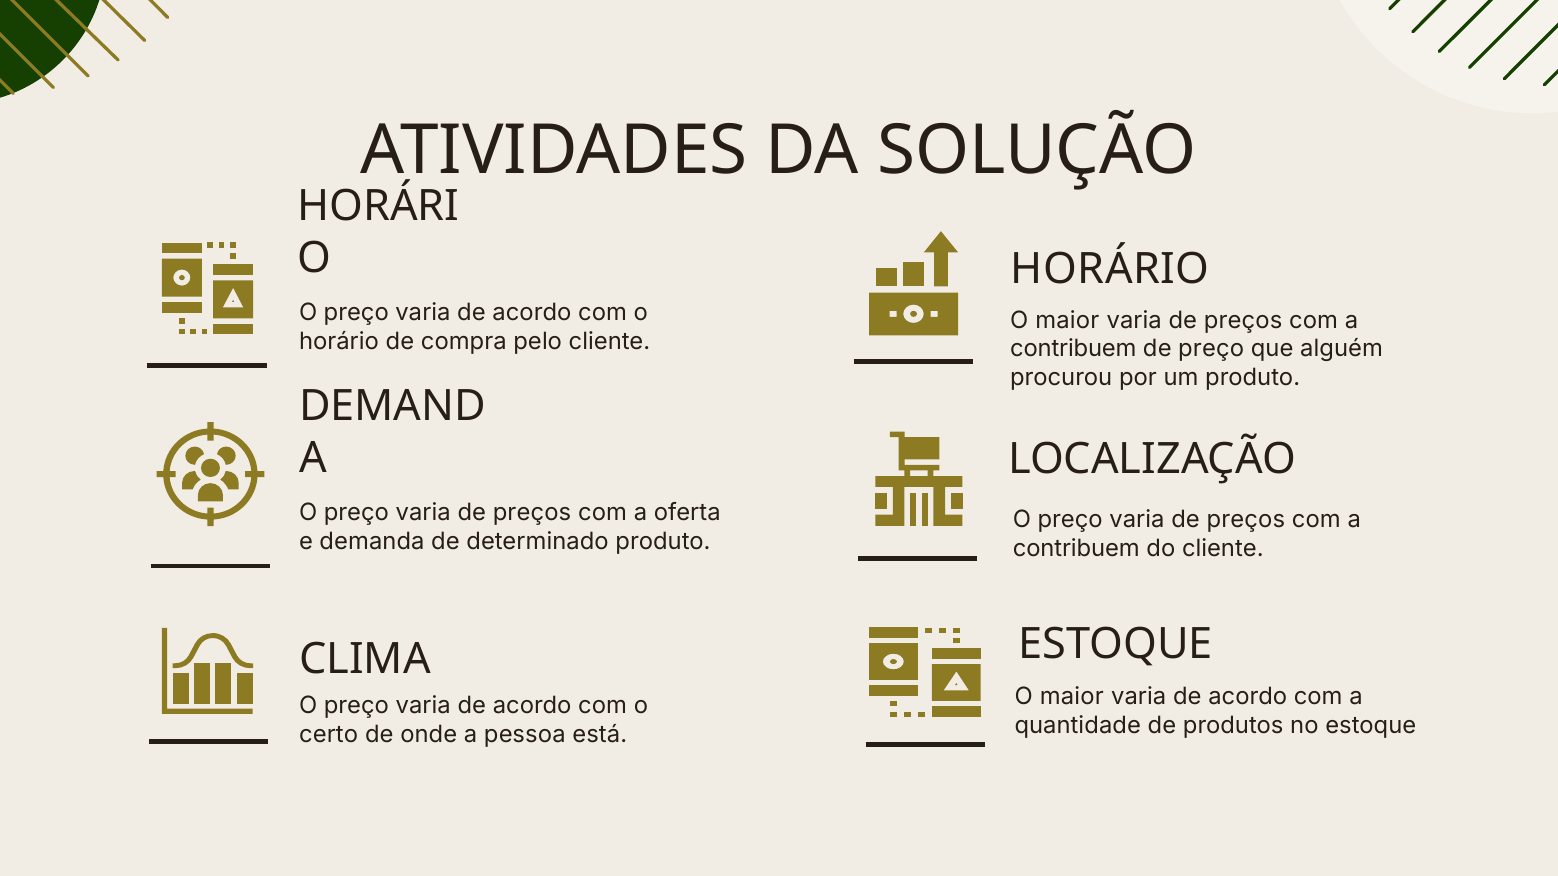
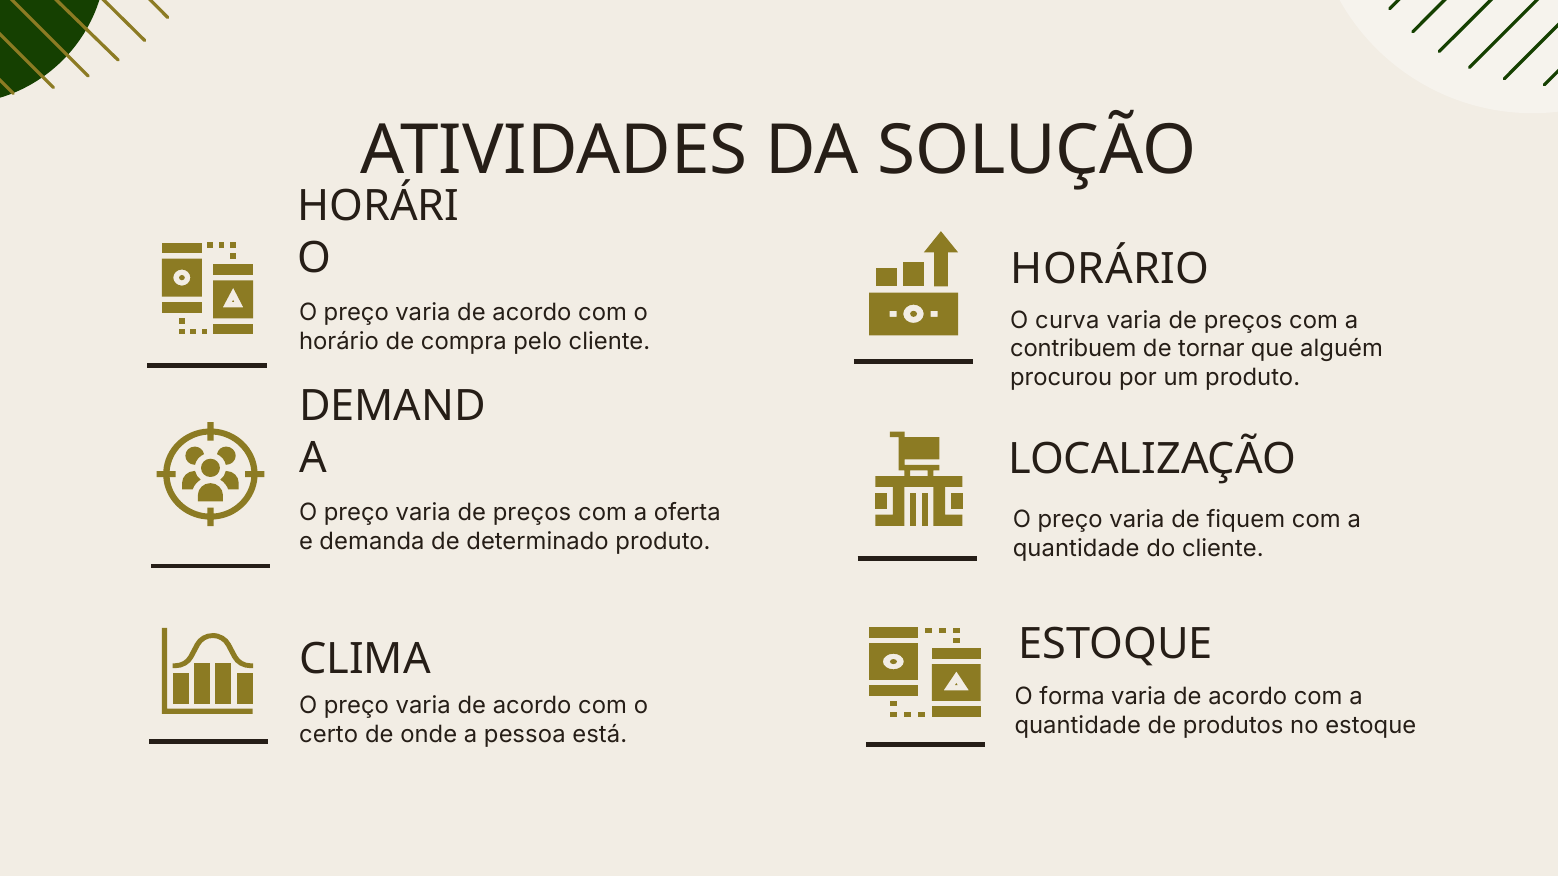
maior: maior -> curva (1067, 320)
de preço: preço -> tornar (1211, 349)
preços: preços -> fiquem (1246, 520)
contribuem: contribuem -> quantidade (1076, 549)
maior: maior -> forma (1072, 697)
